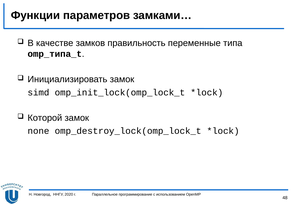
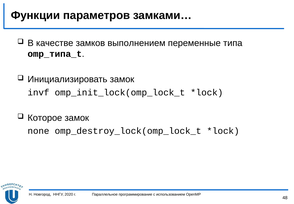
правильность: правильность -> выполнением (136, 43)
simd: simd -> invf (38, 92)
Которой: Которой -> Которое (45, 118)
